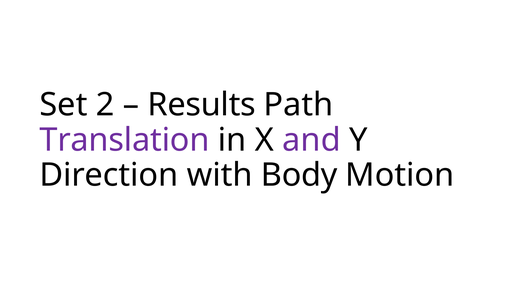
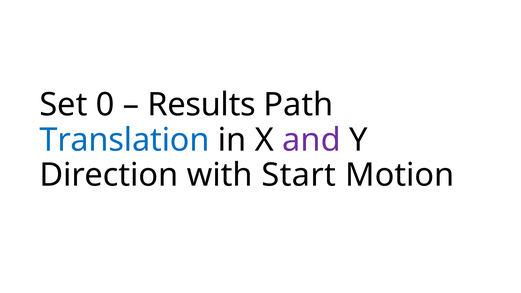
2: 2 -> 0 (105, 105)
Translation colour: purple -> blue (124, 140)
Body: Body -> Start (299, 175)
